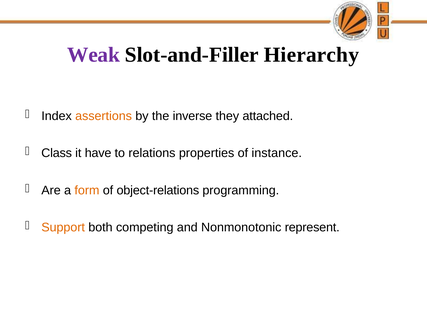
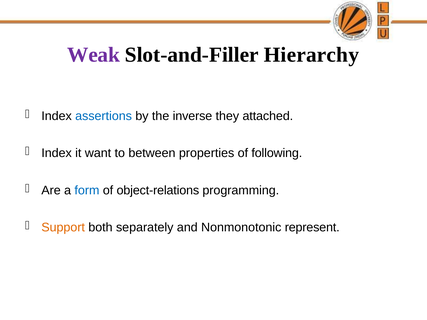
assertions colour: orange -> blue (104, 116)
Class: Class -> Index (57, 153)
have: have -> want (98, 153)
relations: relations -> between (152, 153)
instance: instance -> following (277, 153)
form colour: orange -> blue (87, 190)
competing: competing -> separately (145, 228)
